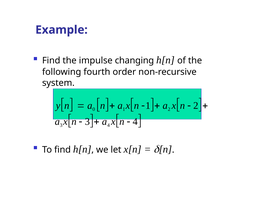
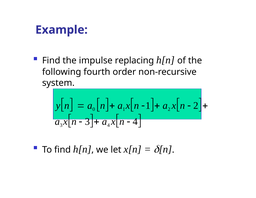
changing: changing -> replacing (134, 60)
